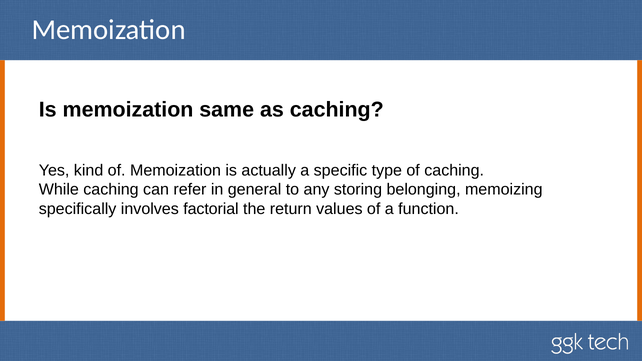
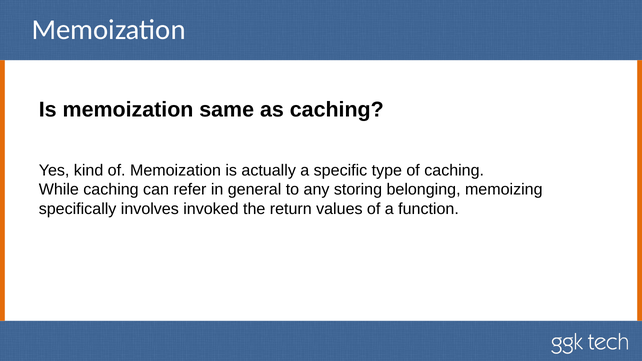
factorial: factorial -> invoked (211, 209)
